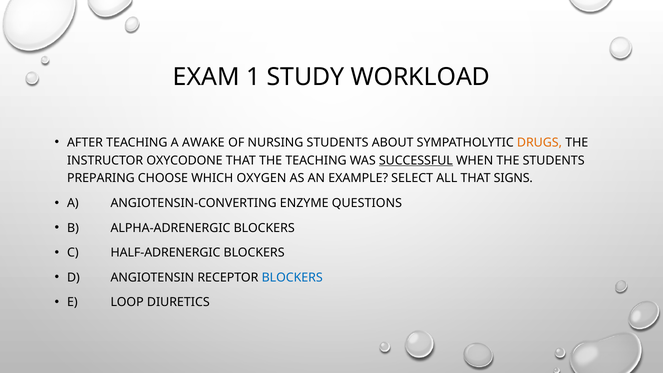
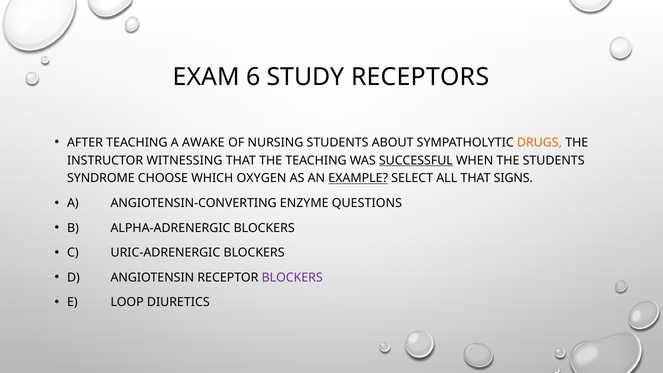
1: 1 -> 6 (253, 77)
WORKLOAD: WORKLOAD -> RECEPTORS (420, 77)
OXYCODONE: OXYCODONE -> WITNESSING (184, 160)
PREPARING: PREPARING -> SYNDROME (101, 178)
EXAMPLE underline: none -> present (358, 178)
HALF-ADRENERGIC: HALF-ADRENERGIC -> URIC-ADRENERGIC (165, 253)
BLOCKERS colour: blue -> purple (292, 278)
